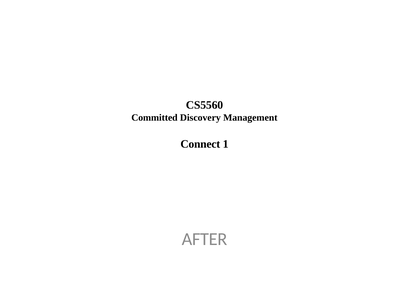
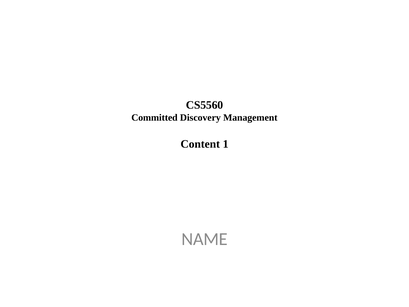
Connect: Connect -> Content (200, 144)
AFTER: AFTER -> NAME (205, 239)
